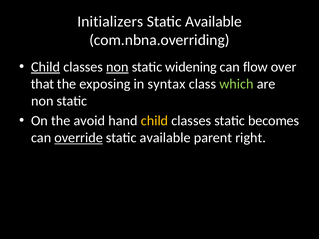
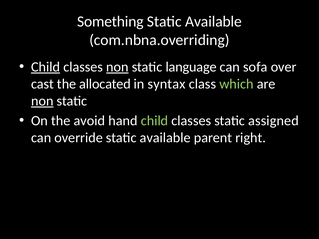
Initializers: Initializers -> Something (110, 22)
widening: widening -> language (191, 67)
flow: flow -> sofa (255, 67)
that: that -> cast (42, 84)
exposing: exposing -> allocated (105, 84)
non underline: none -> present (42, 101)
child colour: yellow -> light green (155, 121)
becomes: becomes -> assigned (274, 121)
override underline: present -> none (79, 138)
